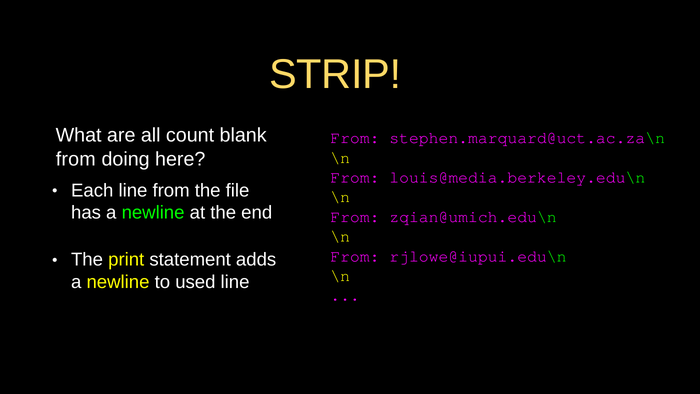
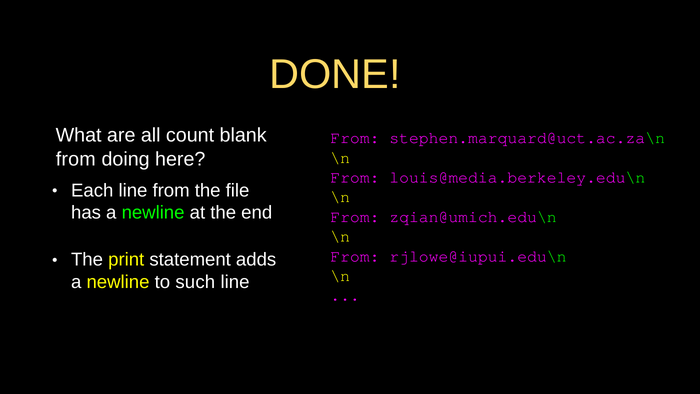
STRIP: STRIP -> DONE (335, 75)
used: used -> such (195, 282)
